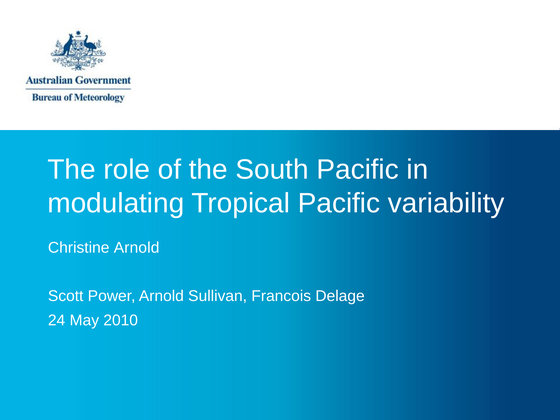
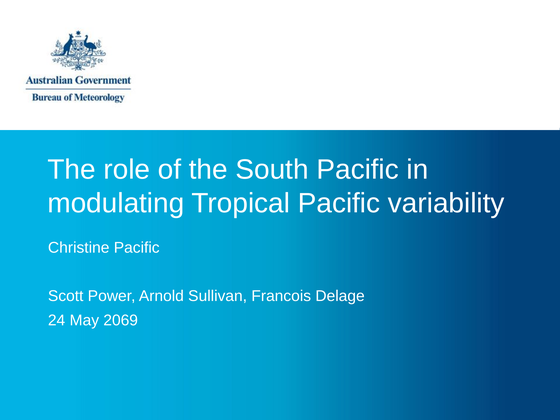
Christine Arnold: Arnold -> Pacific (137, 248)
2010: 2010 -> 2069 (121, 320)
